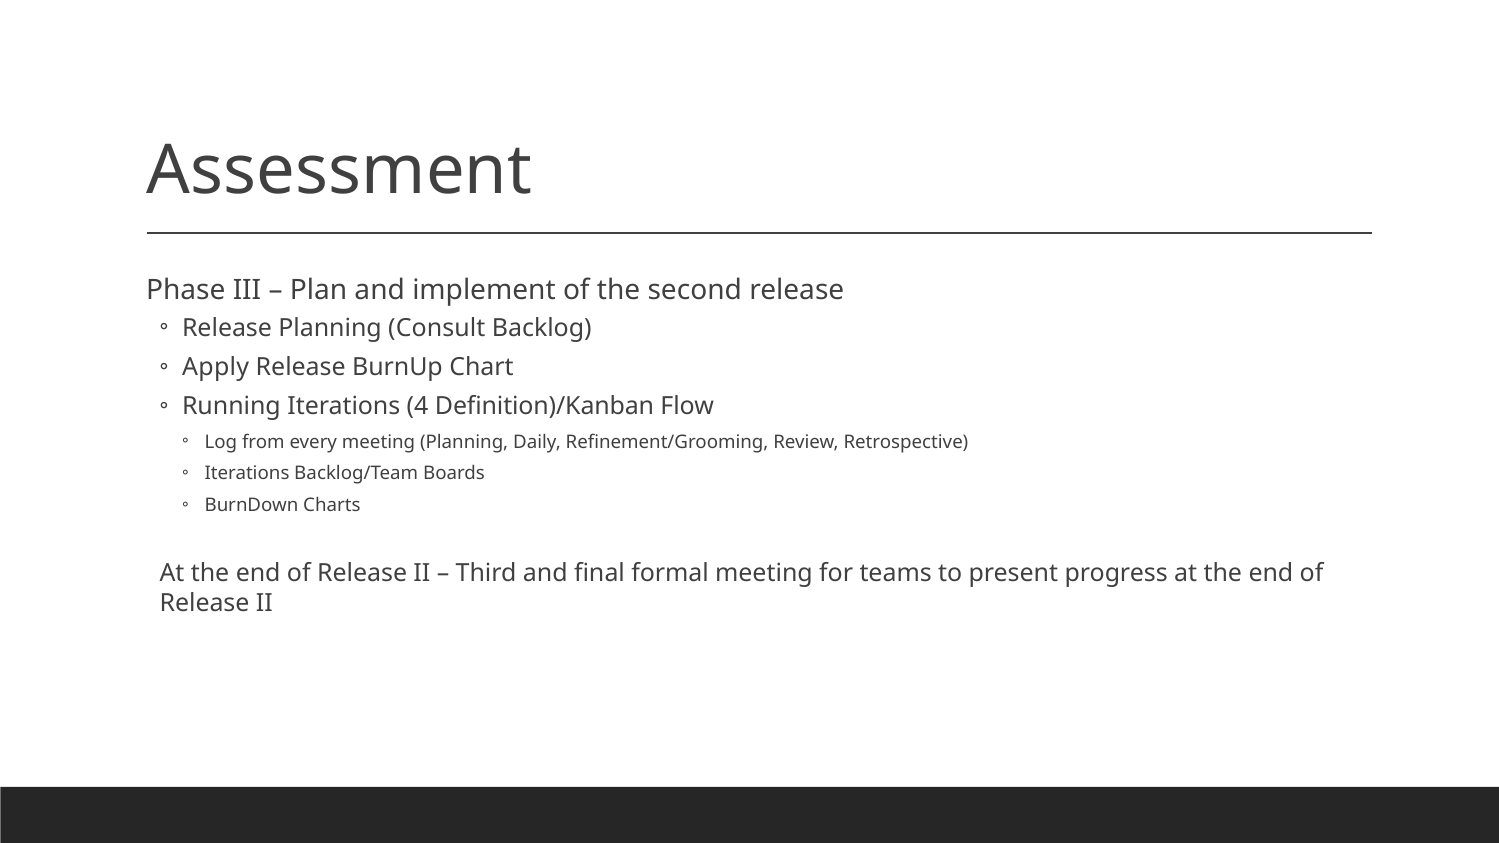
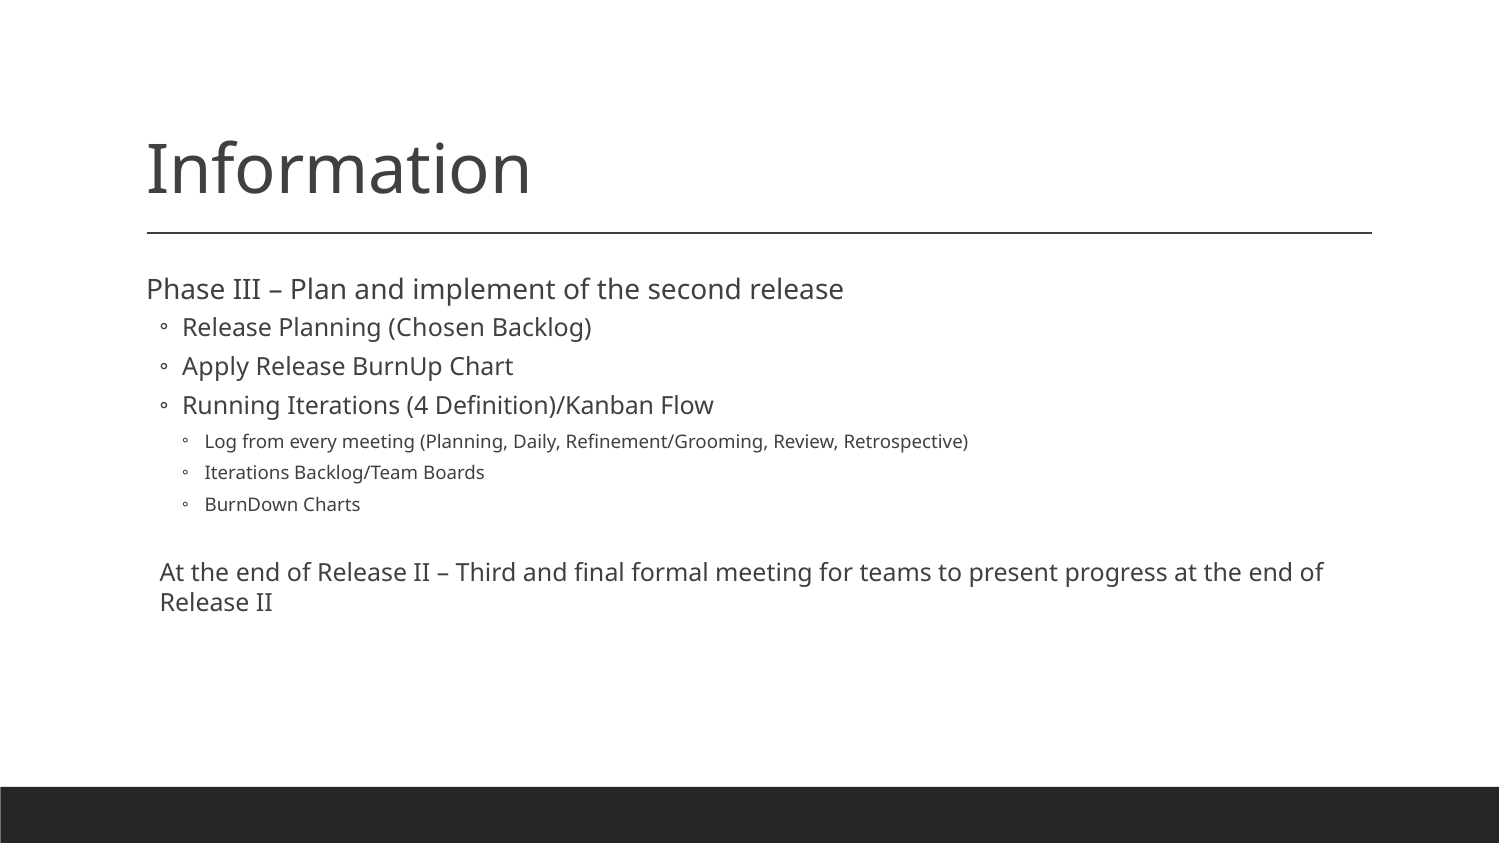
Assessment: Assessment -> Information (339, 170)
Consult: Consult -> Chosen (437, 328)
